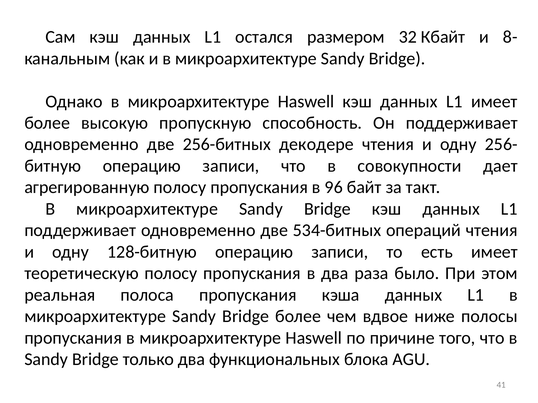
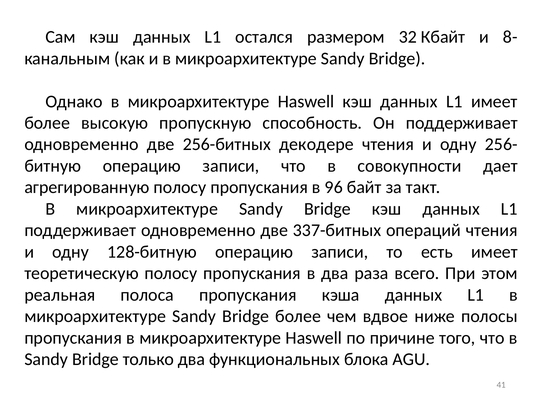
534-битных: 534-битных -> 337-битных (337, 231)
было: было -> всего (417, 274)
